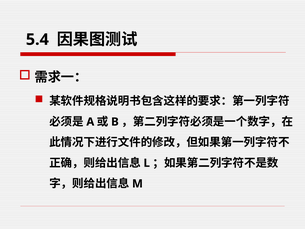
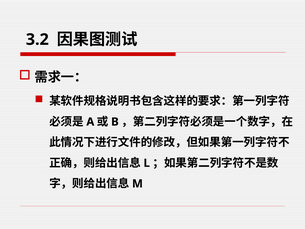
5.4: 5.4 -> 3.2 (37, 39)
